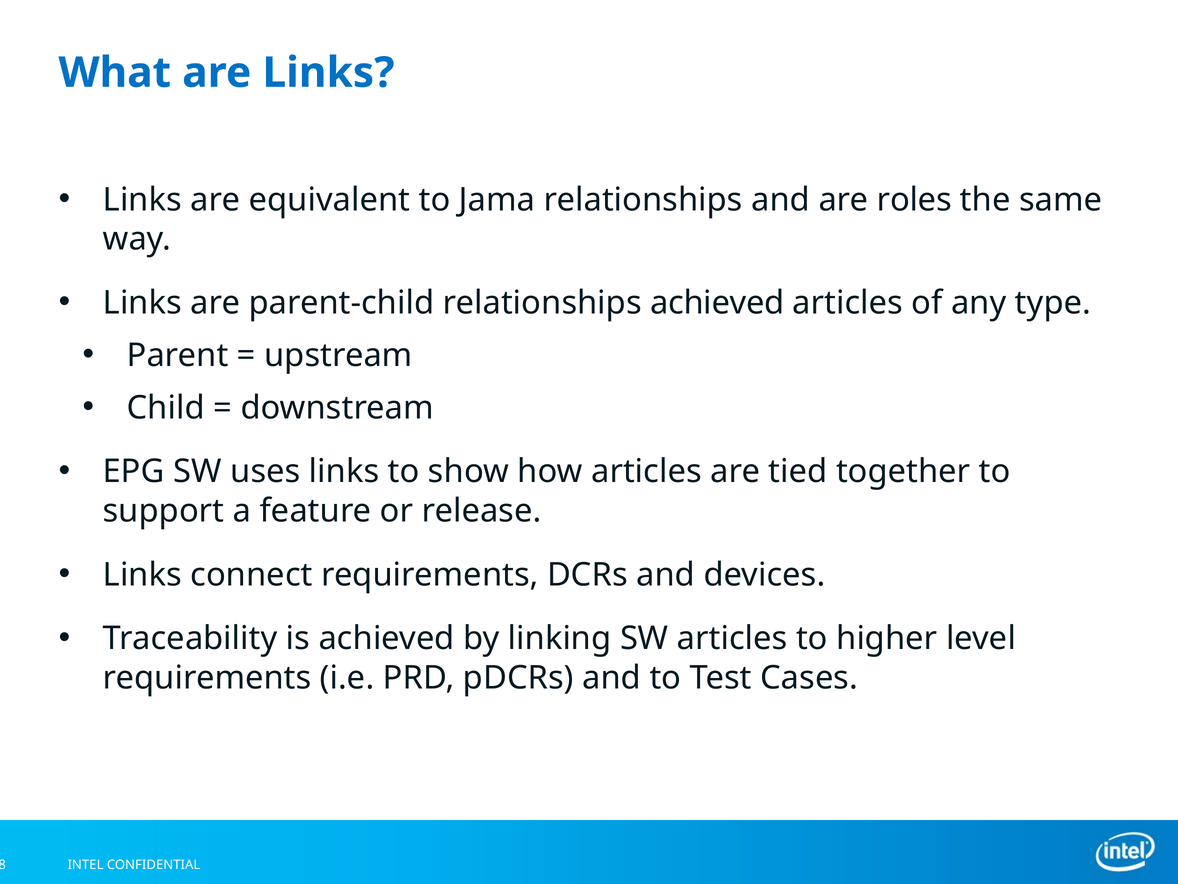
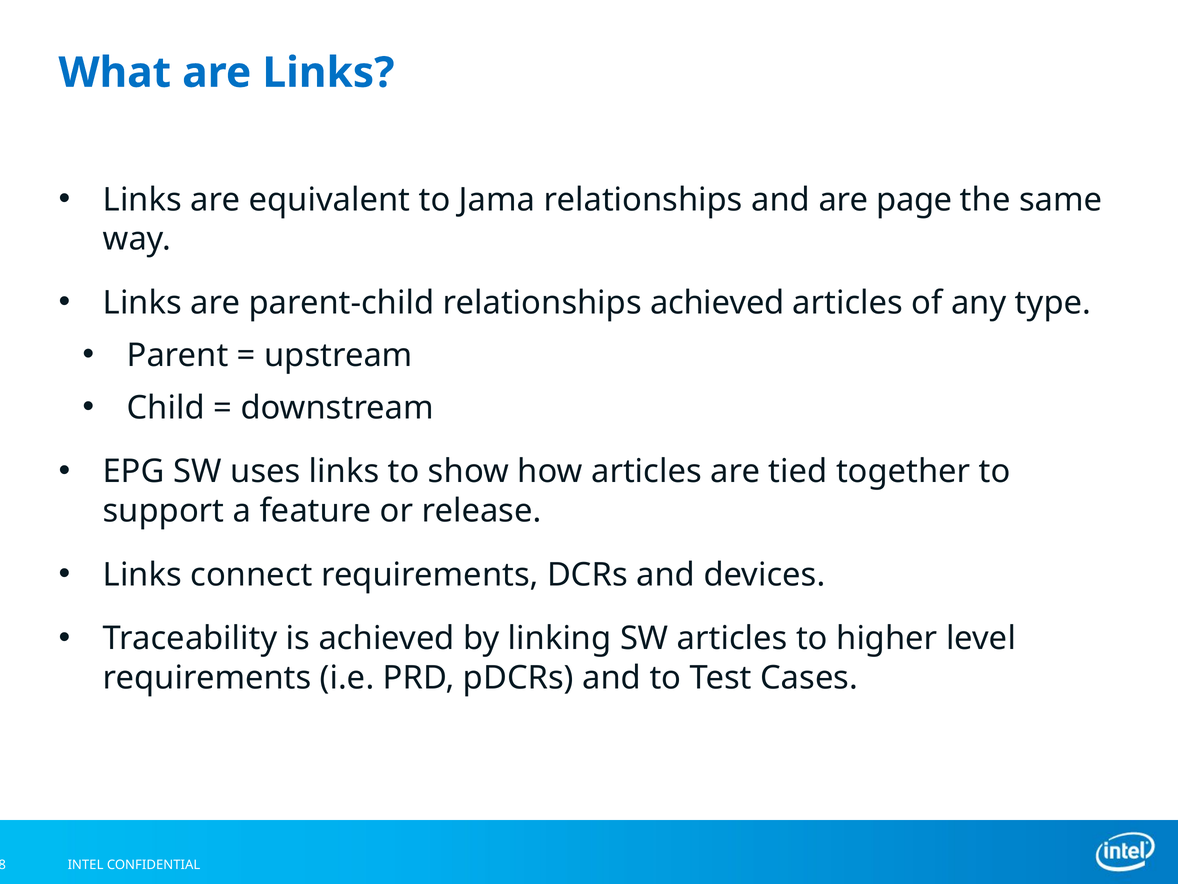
roles: roles -> page (914, 200)
